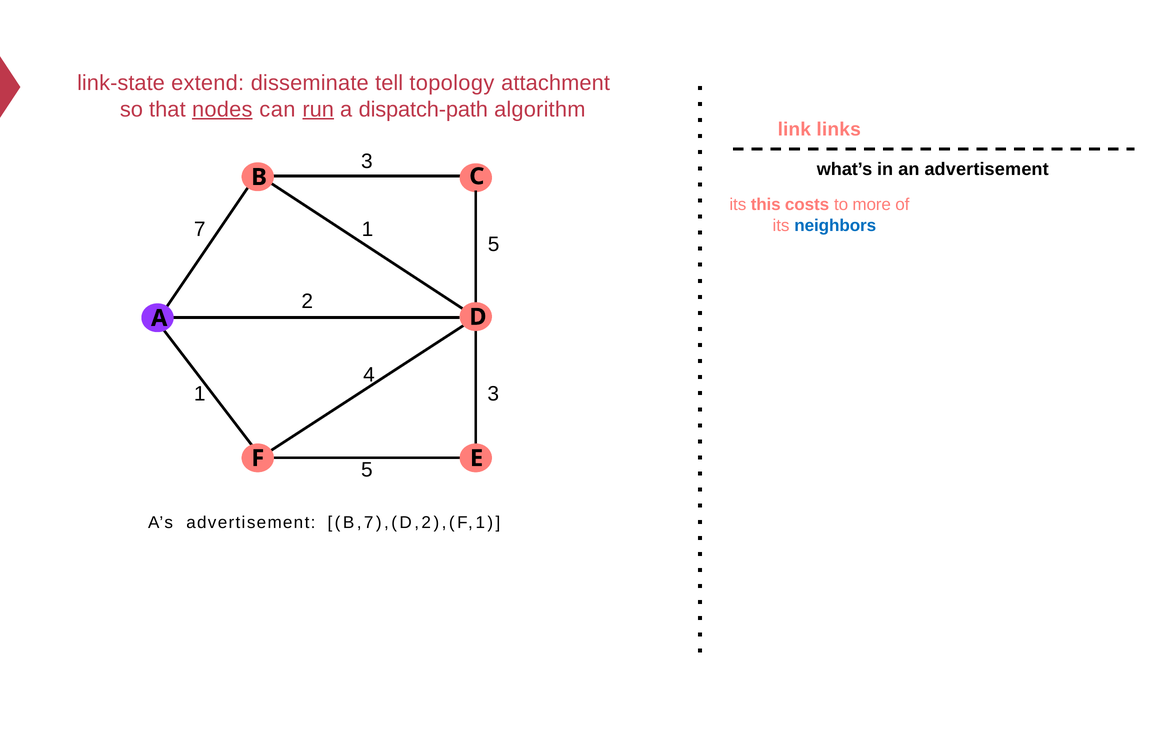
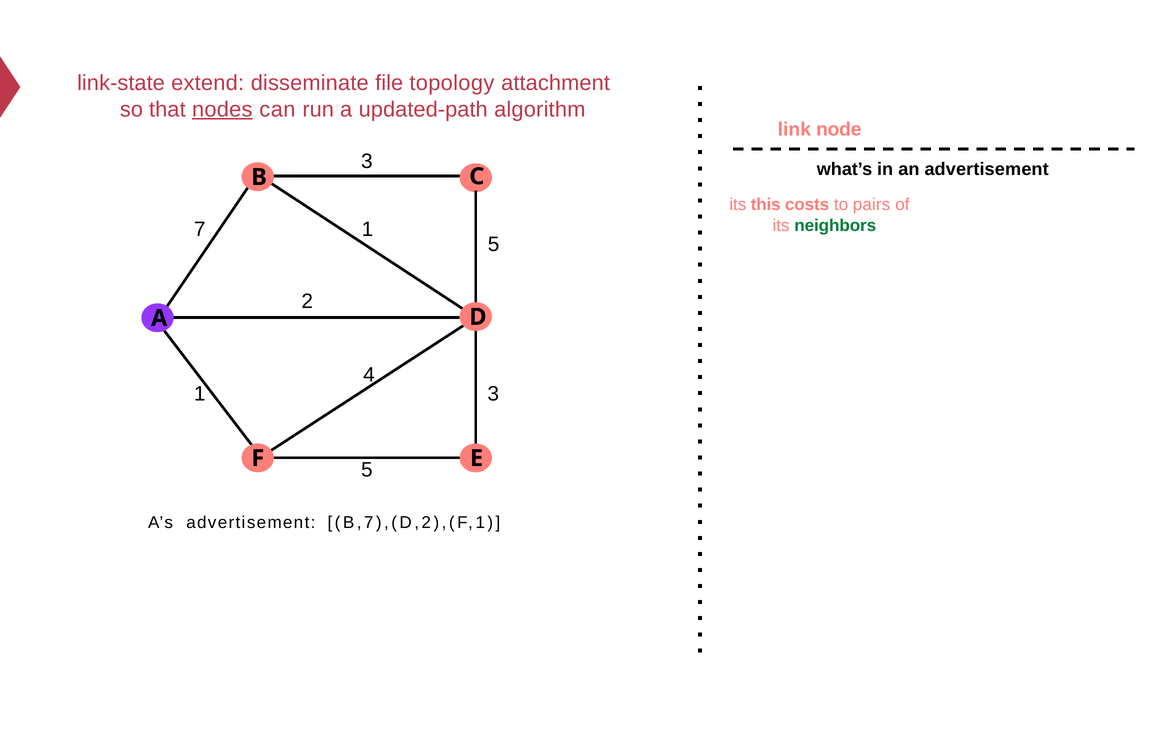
tell: tell -> file (389, 83)
run underline: present -> none (318, 109)
dispatch-path: dispatch-path -> updated-path (423, 109)
links: links -> node (839, 129)
more: more -> pairs (872, 205)
neighbors colour: blue -> green (835, 226)
